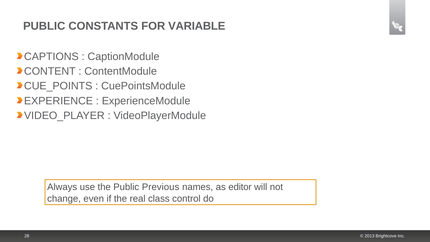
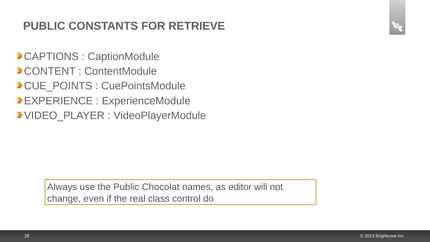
VARIABLE: VARIABLE -> RETRIEVE (197, 26)
Previous: Previous -> Chocolat (161, 187)
